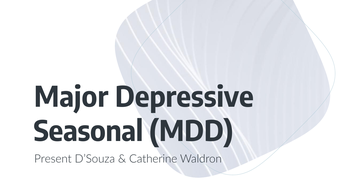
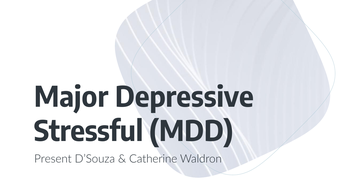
Seasonal: Seasonal -> Stressful (89, 132)
